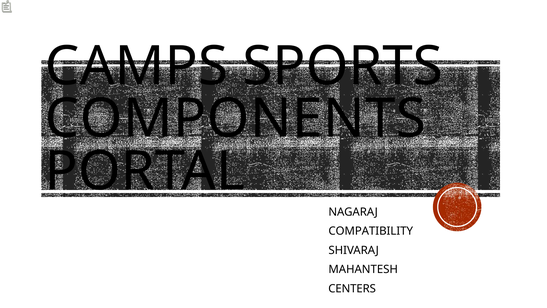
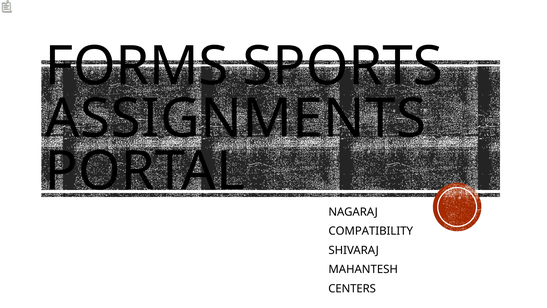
CAMPS: CAMPS -> FORMS (137, 66)
COMPONENTS: COMPONENTS -> ASSIGNMENTS (235, 119)
